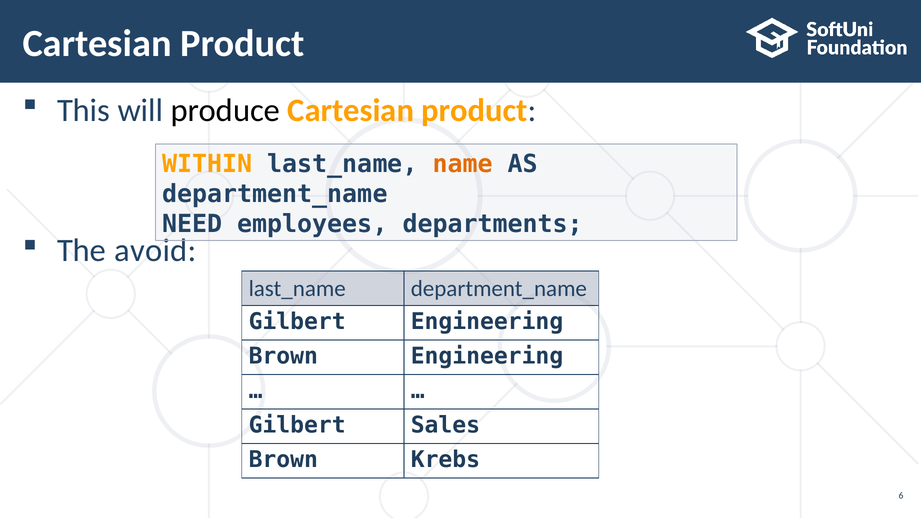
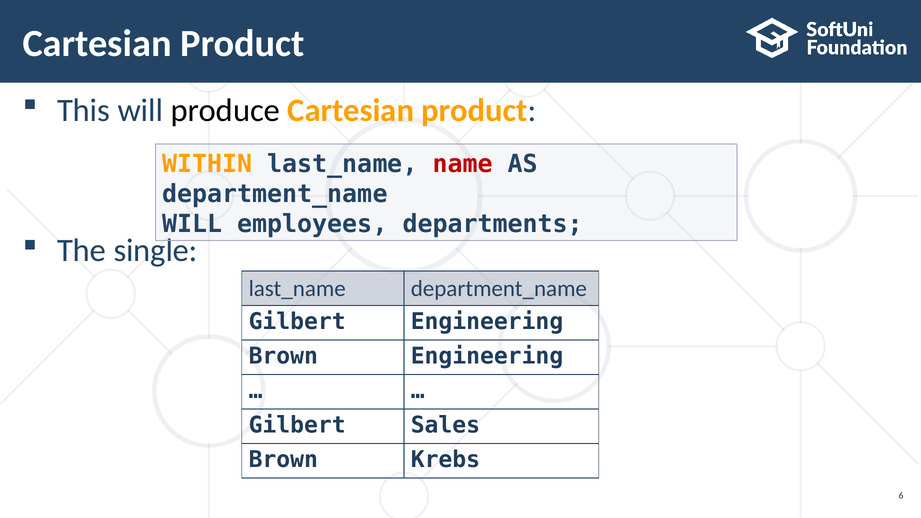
name colour: orange -> red (463, 164)
NEED: NEED -> WILL (192, 224)
avoid: avoid -> single (156, 251)
